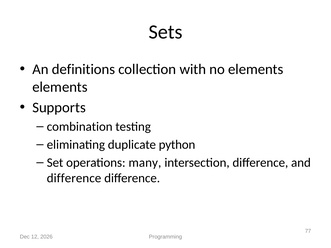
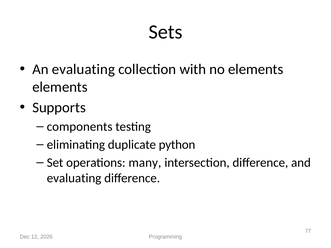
An definitions: definitions -> evaluating (83, 69)
combination: combination -> components (80, 127)
difference: difference -> evaluating (74, 178)
